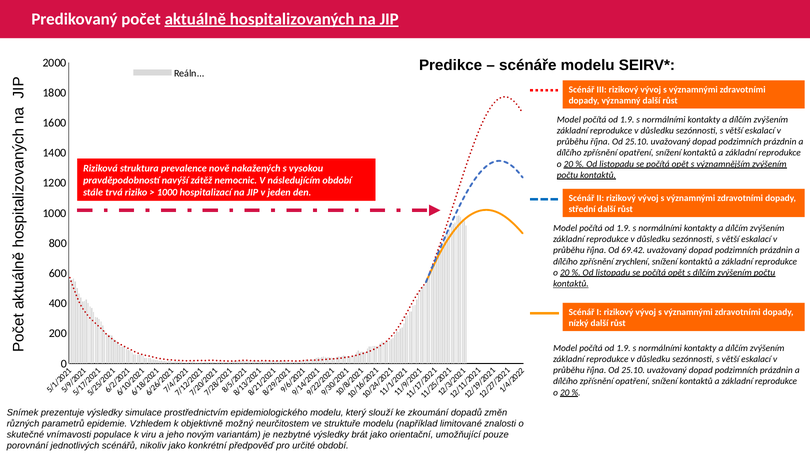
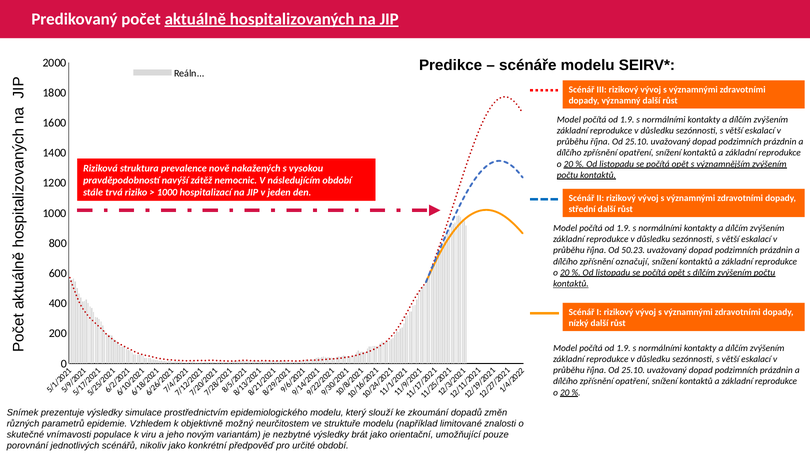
69.42: 69.42 -> 50.23 (633, 251)
zrychlení: zrychlení -> označují (633, 262)
